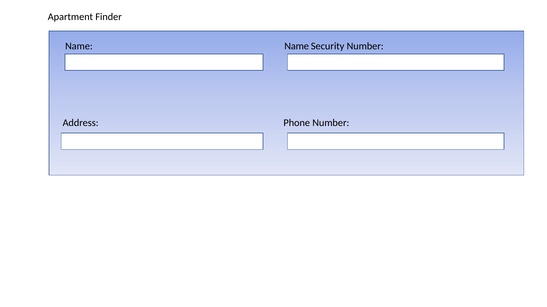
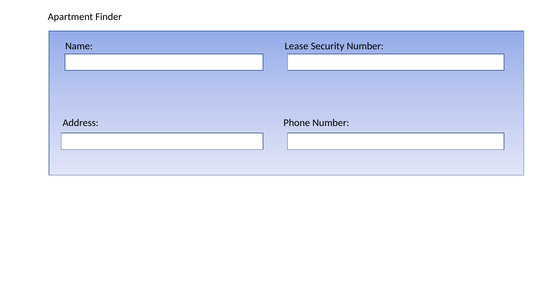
Name Name: Name -> Lease (297, 46)
